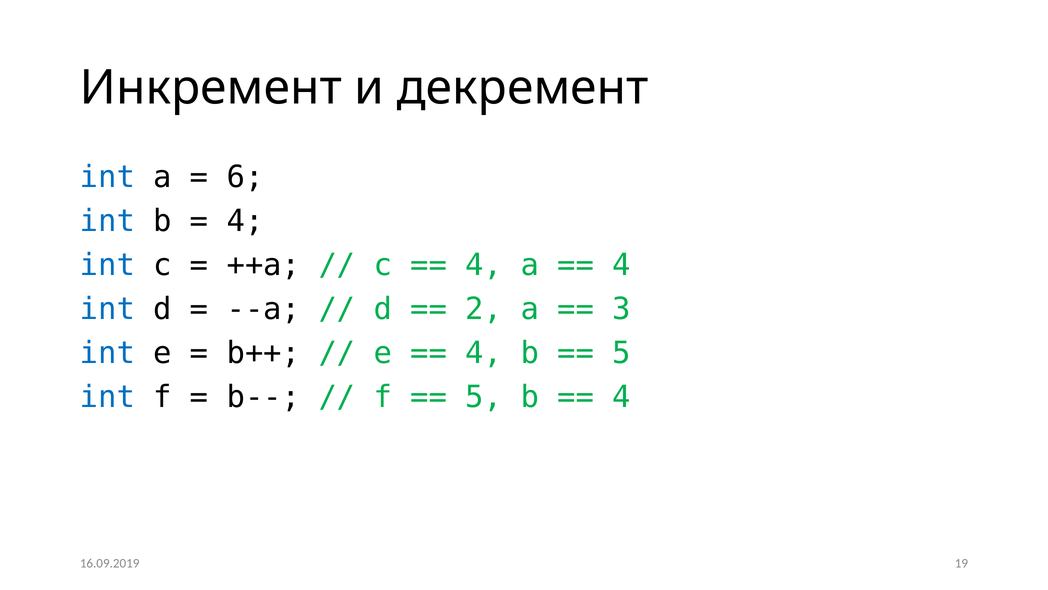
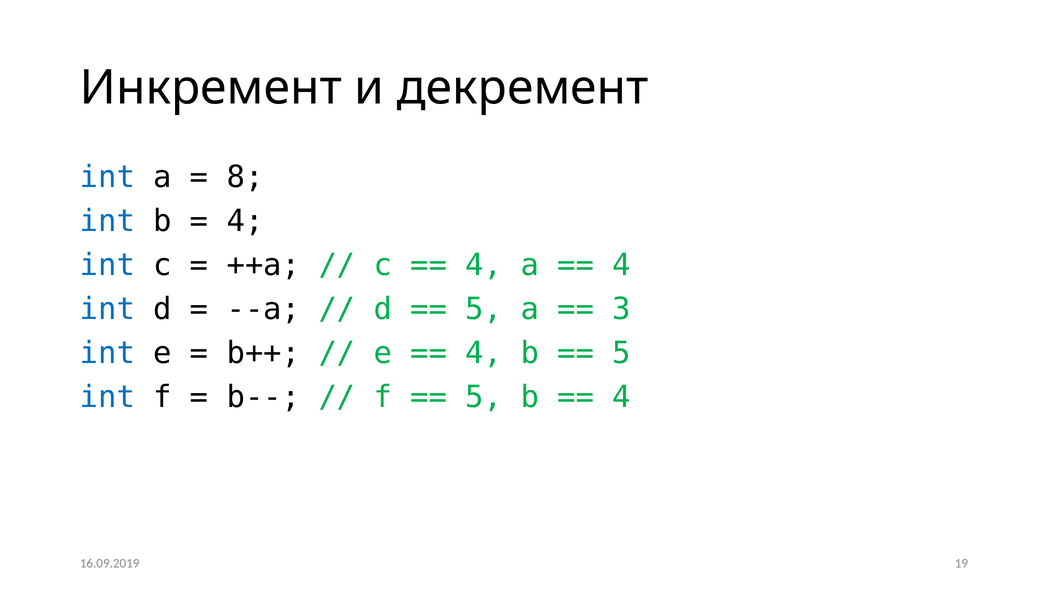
6: 6 -> 8 (245, 177)
2: 2 -> 5 (484, 309)
